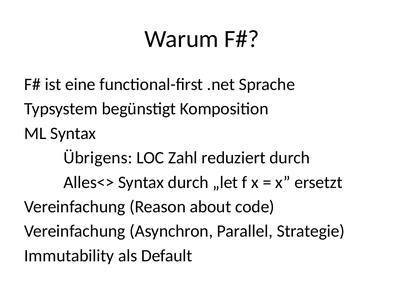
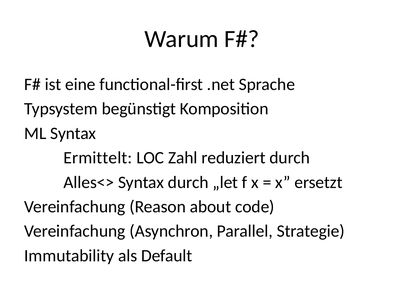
Übrigens: Übrigens -> Ermittelt (98, 158)
